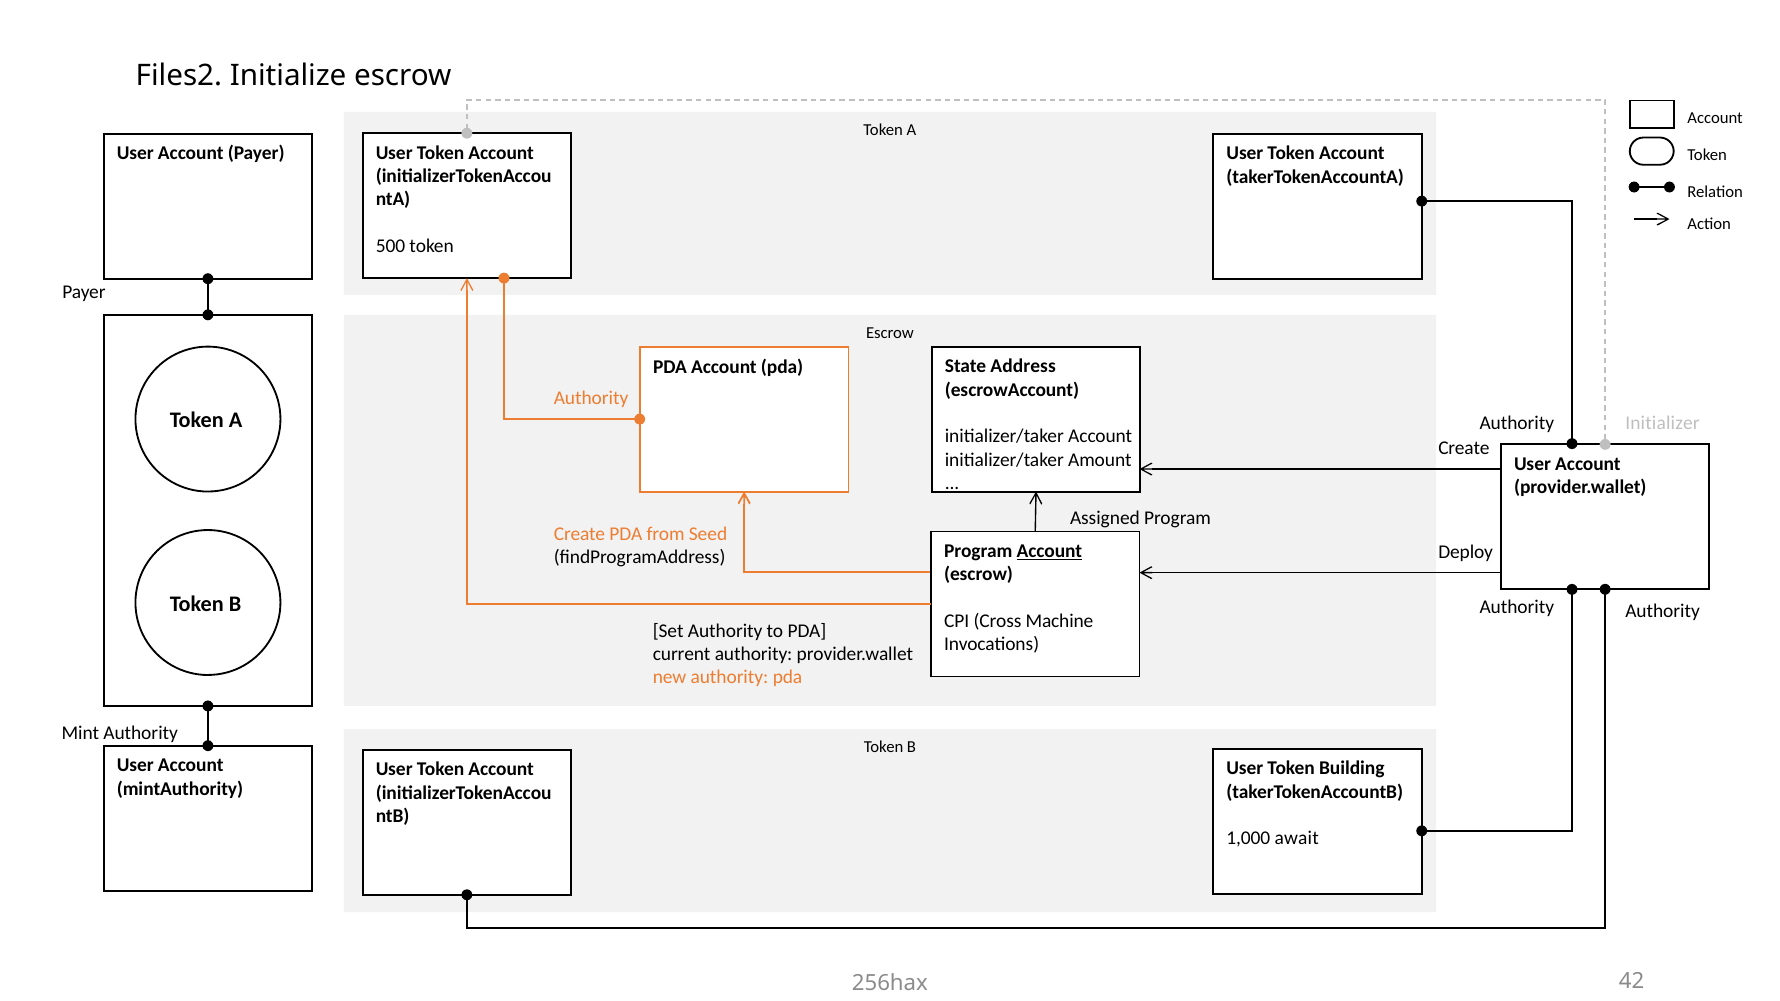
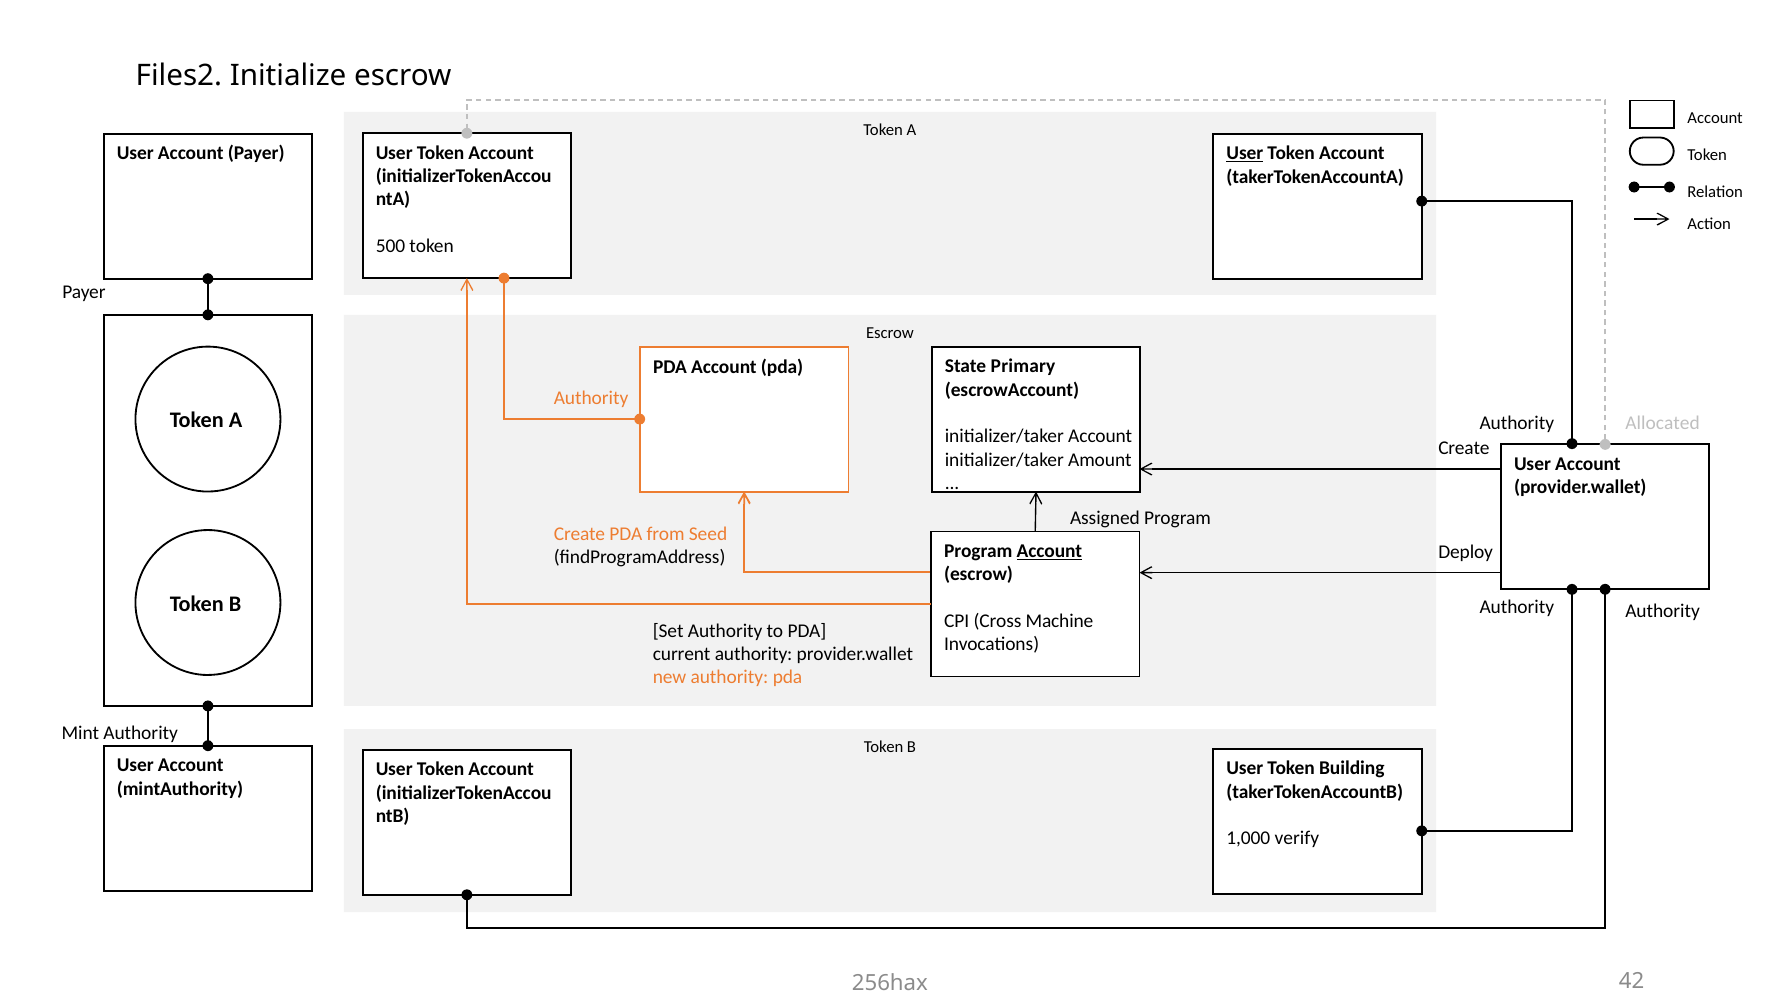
User underline: none -> present (1245, 153)
Address: Address -> Primary (1023, 366)
Initializer: Initializer -> Allocated (1663, 423)
await: await -> verify (1297, 839)
